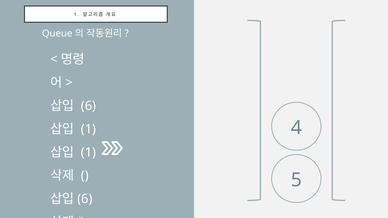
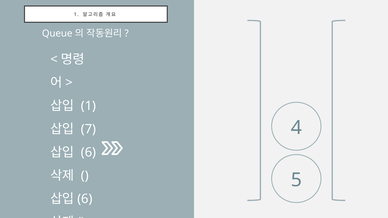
6: 6 -> 1 (88, 106)
1: 1 -> 7 (88, 129)
1: 1 -> 6 (88, 152)
